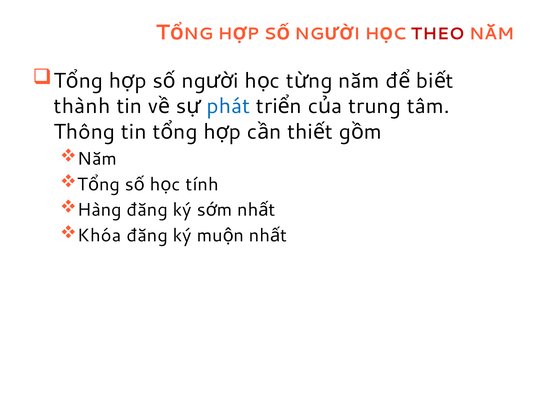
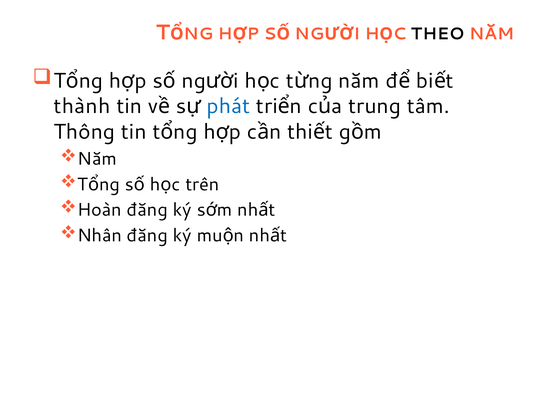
THEO colour: red -> black (438, 34)
tính: tính -> trên (202, 185)
Hàng: Hàng -> Hoàn (99, 210)
Khóa: Khóa -> Nhân (99, 236)
